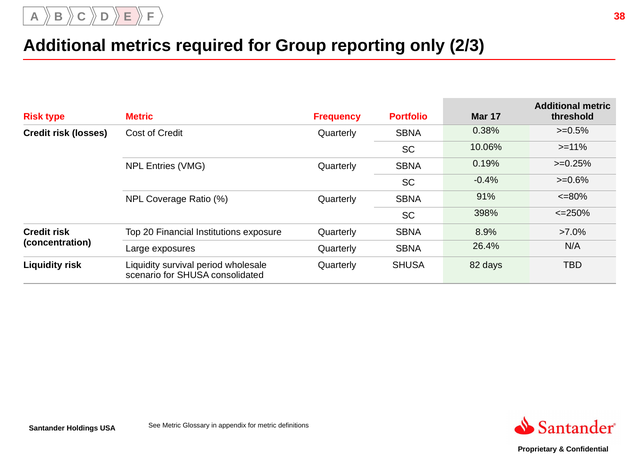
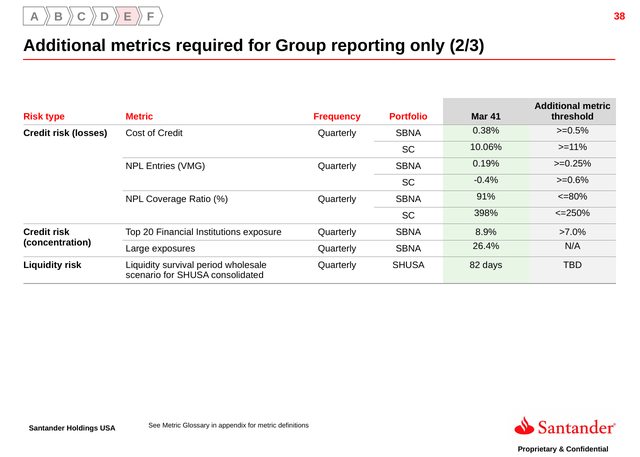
17: 17 -> 41 (496, 117)
